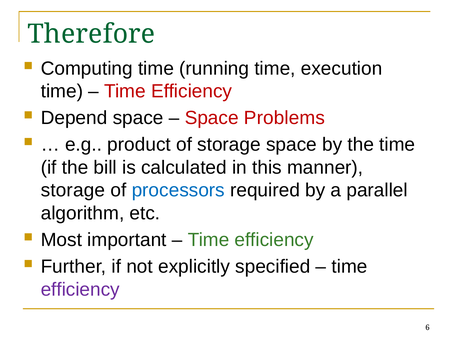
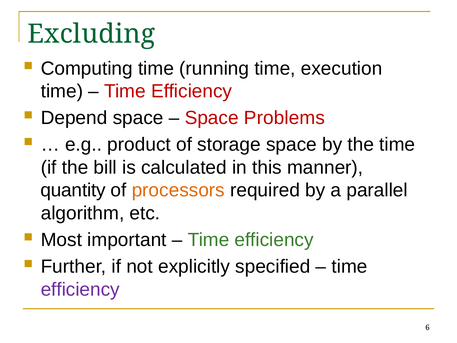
Therefore: Therefore -> Excluding (91, 34)
storage: storage -> quantity (73, 190)
processors colour: blue -> orange (178, 190)
